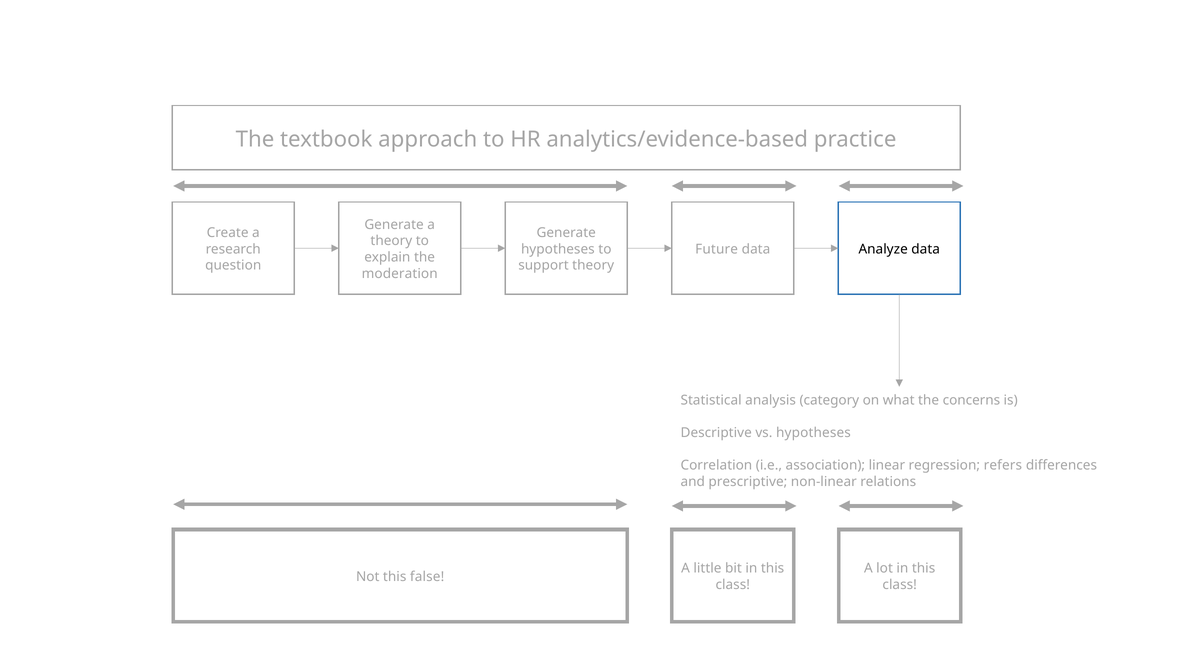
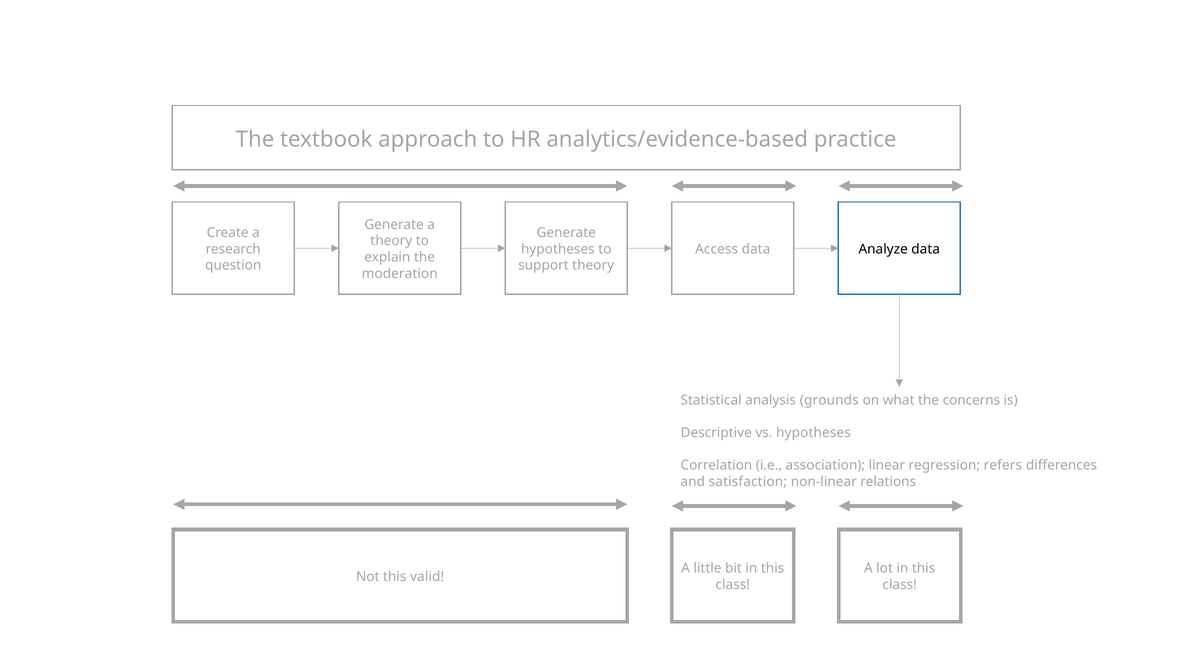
Future: Future -> Access (717, 249)
category: category -> grounds (829, 400)
prescriptive: prescriptive -> satisfaction (748, 482)
false: false -> valid (427, 576)
